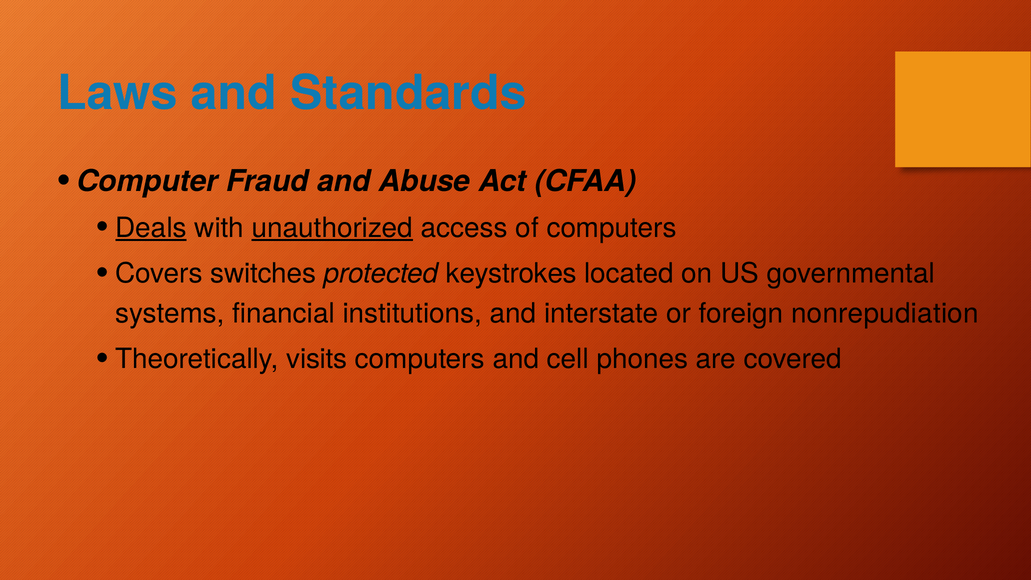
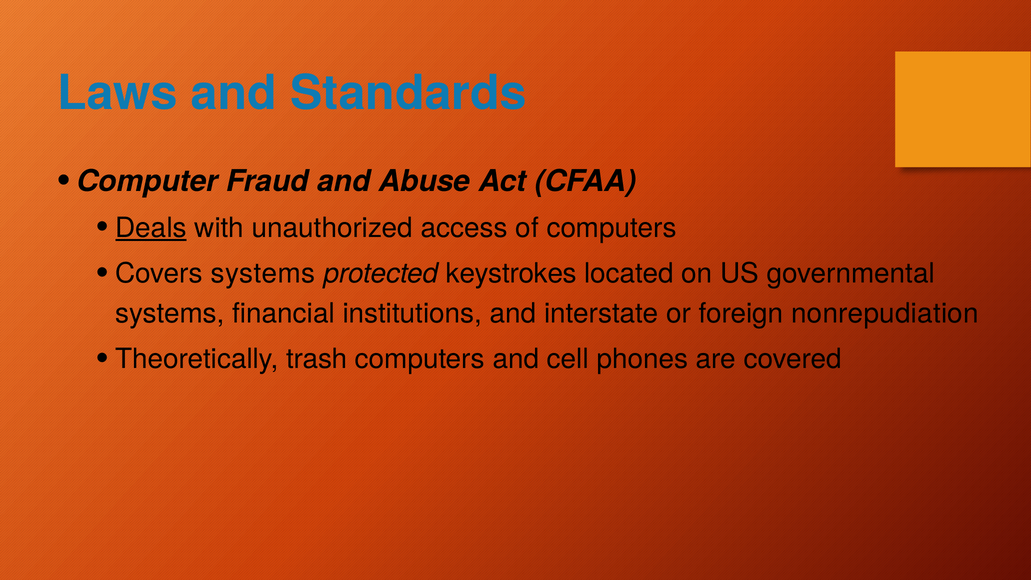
unauthorized underline: present -> none (332, 228)
Covers switches: switches -> systems (263, 273)
visits: visits -> trash (317, 359)
